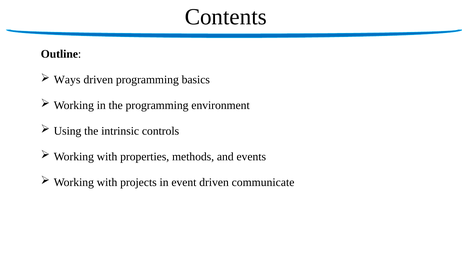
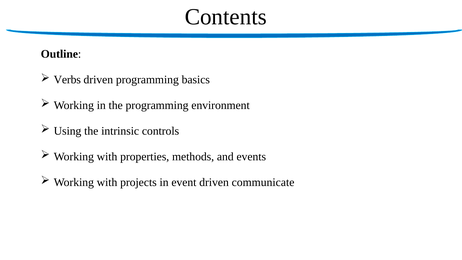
Ways: Ways -> Verbs (67, 80)
